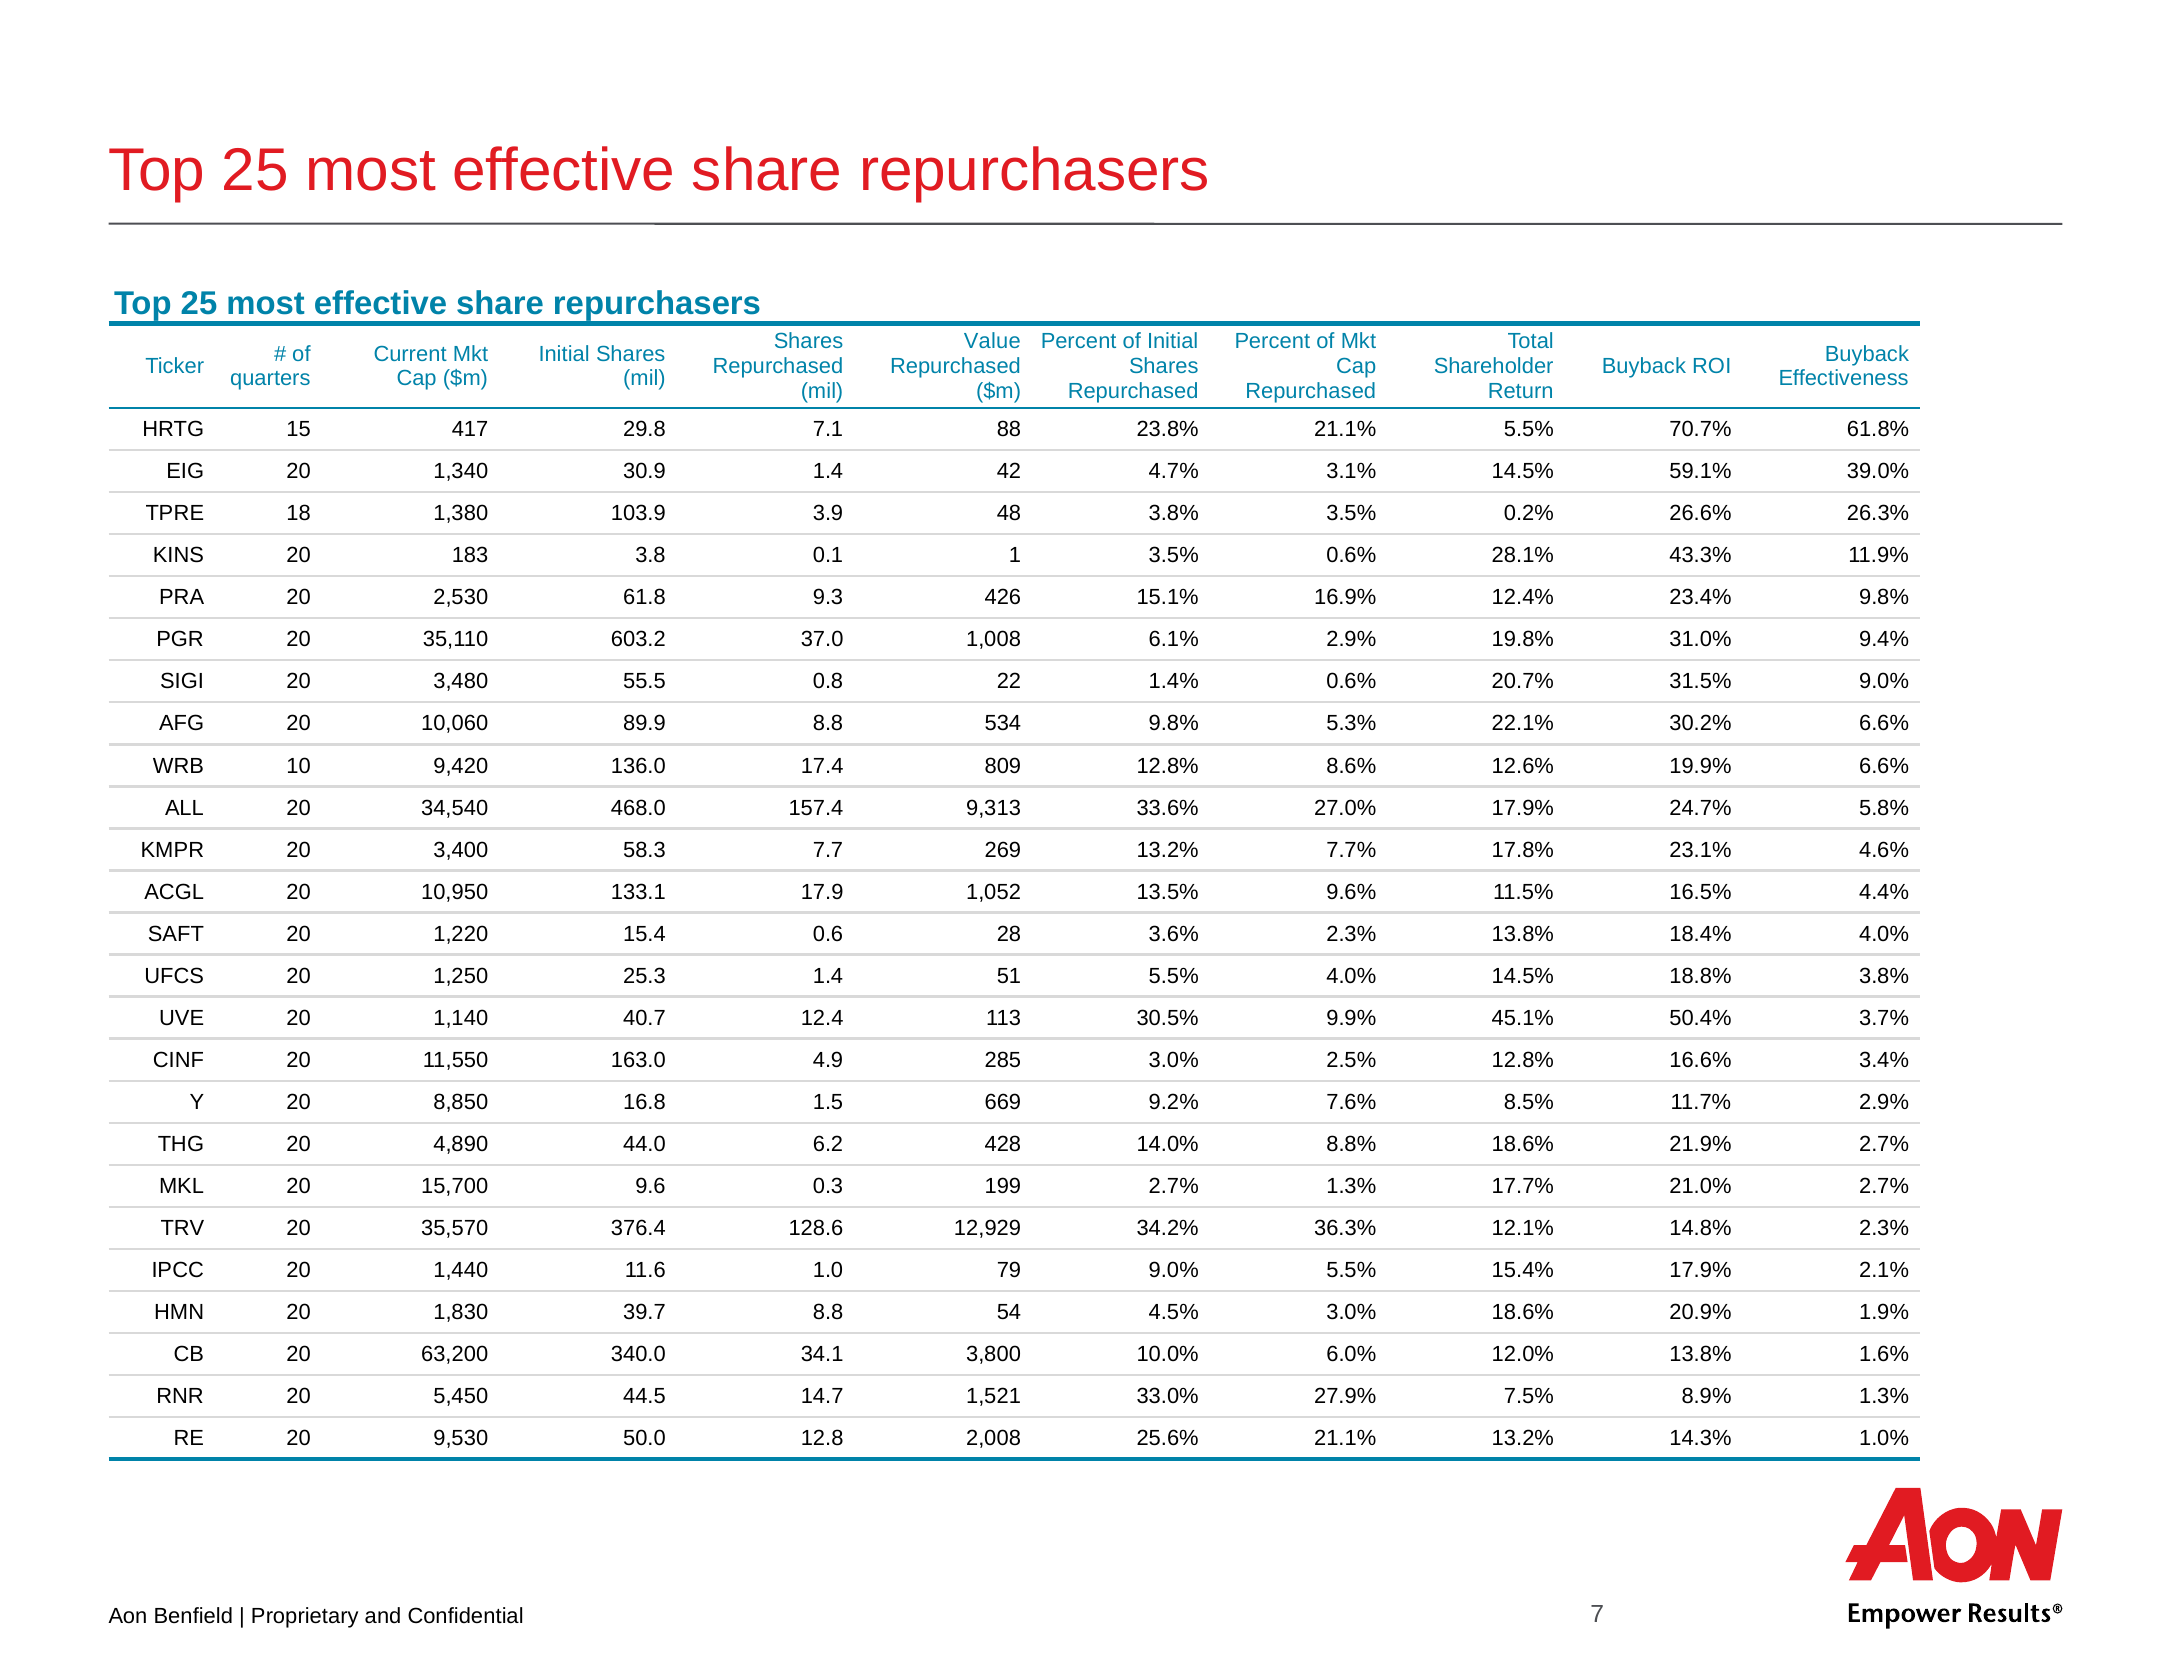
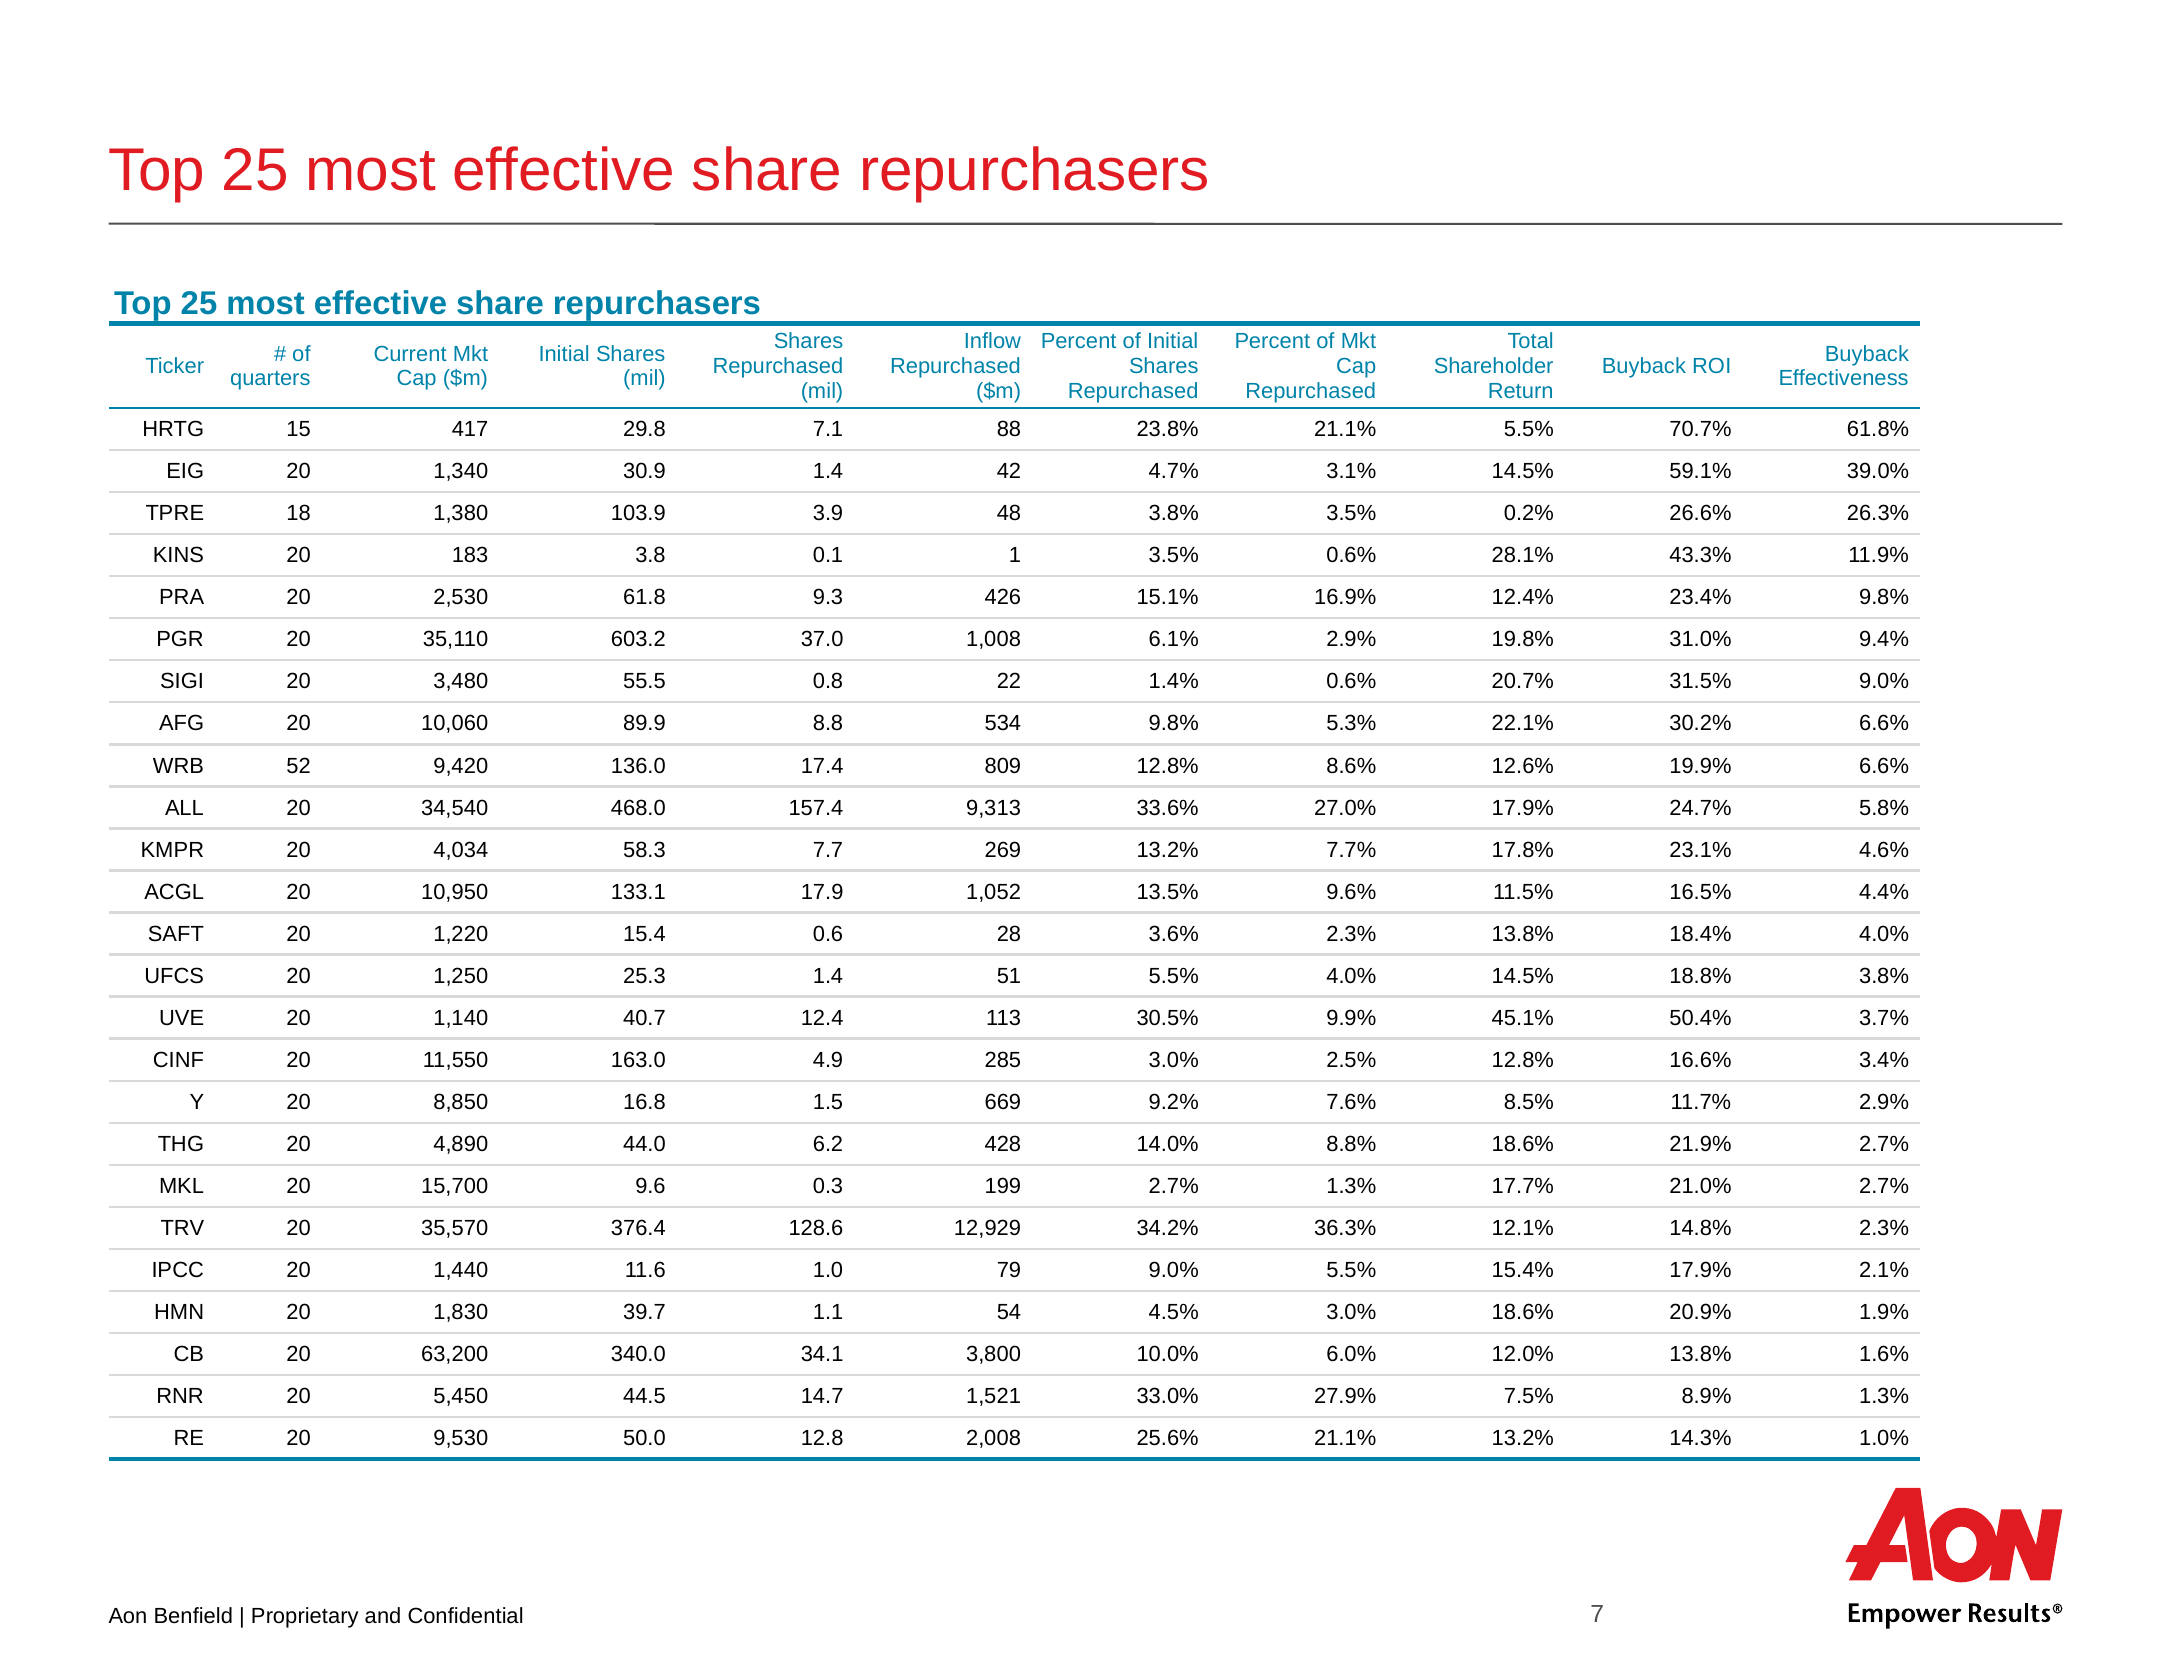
Value: Value -> Inflow (992, 342)
10: 10 -> 52 (299, 766)
3,400: 3,400 -> 4,034 (461, 850)
39.7 8.8: 8.8 -> 1.1 (828, 1312)
